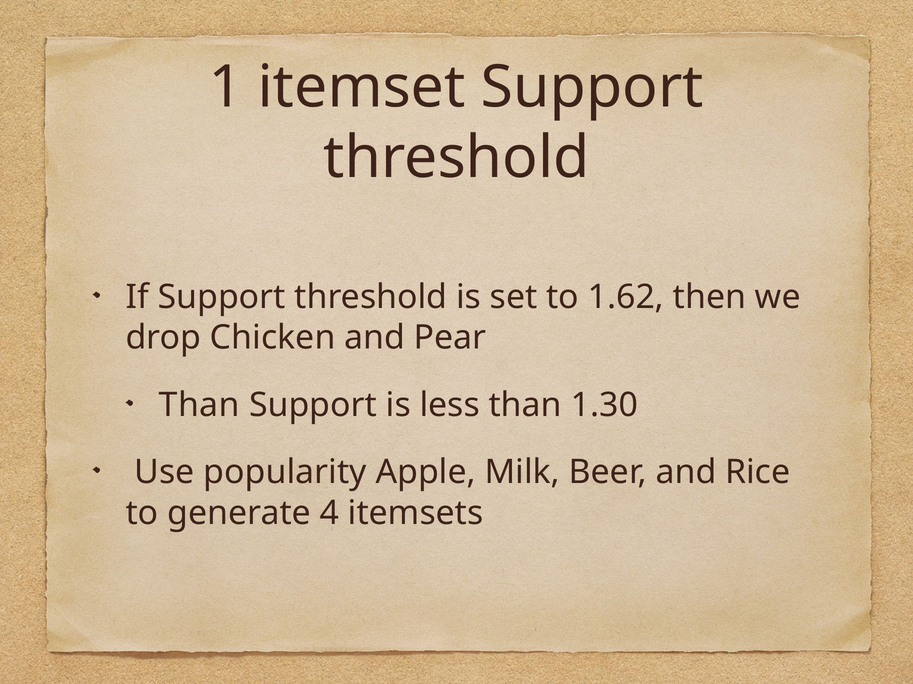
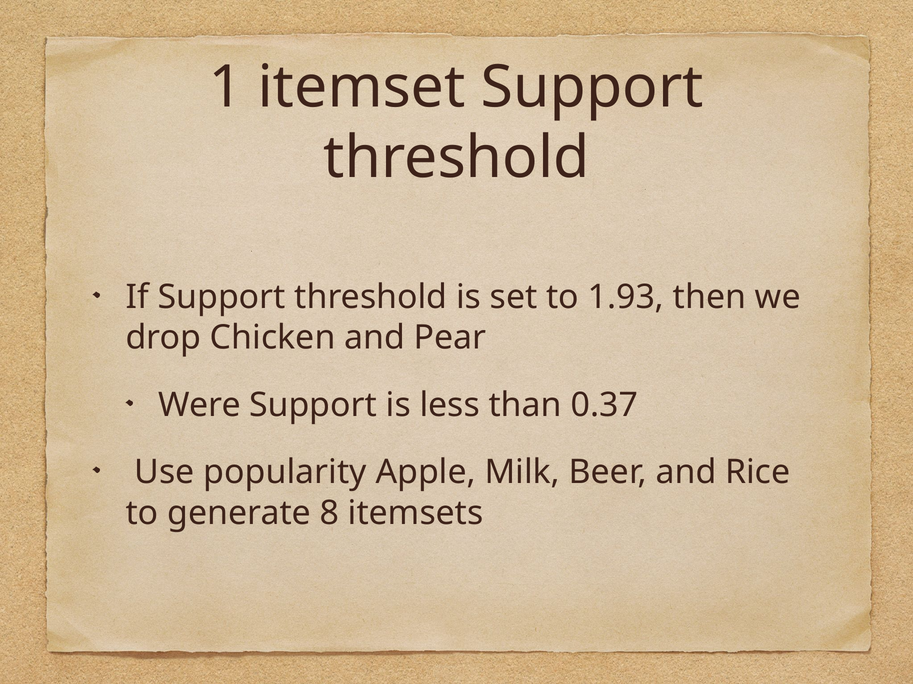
1.62: 1.62 -> 1.93 (626, 297)
Than: Than -> Were (200, 405)
1.30: 1.30 -> 0.37 (604, 405)
4: 4 -> 8 (329, 513)
